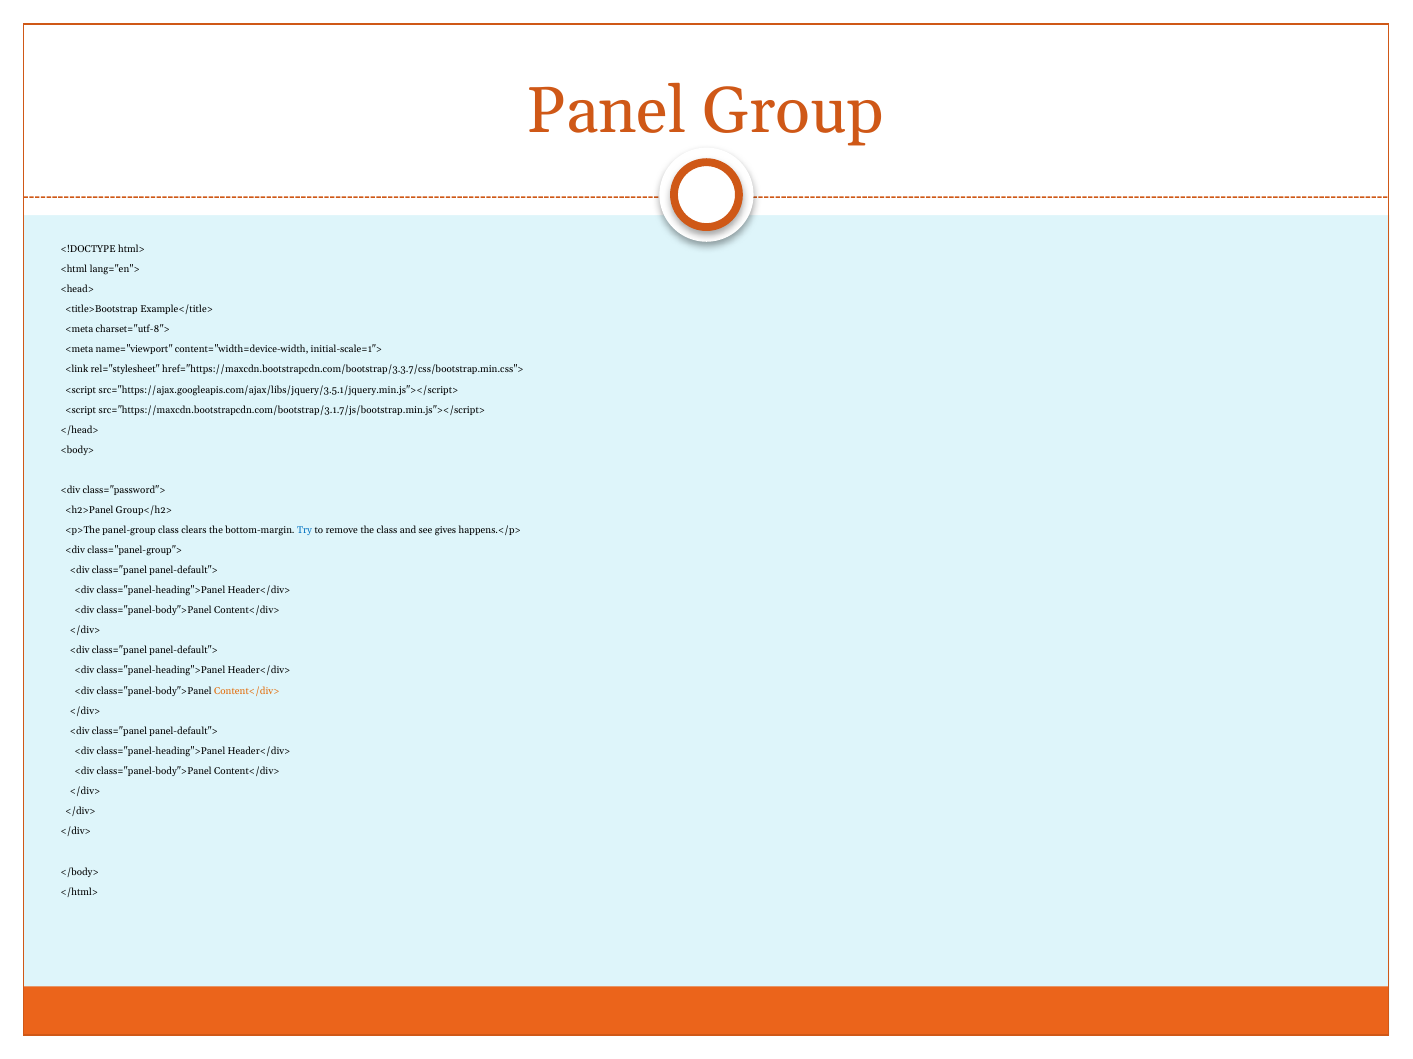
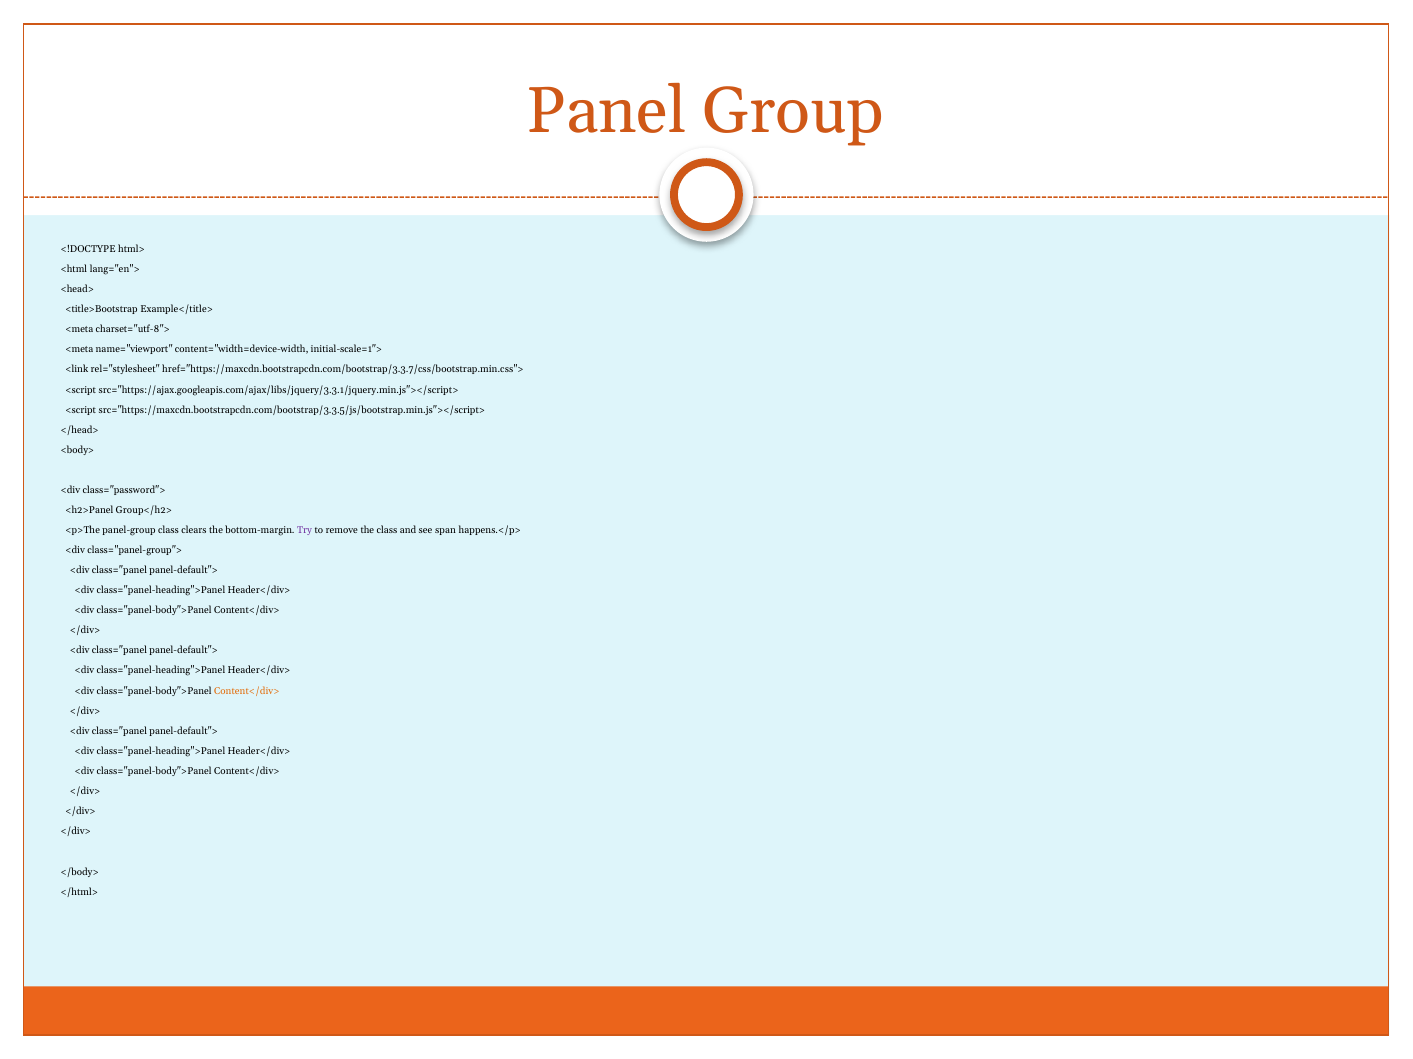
src="https://ajax.googleapis.com/ajax/libs/jquery/3.5.1/jquery.min.js"></script>: src="https://ajax.googleapis.com/ajax/libs/jquery/3.5.1/jquery.min.js"></script> -> src="https://ajax.googleapis.com/ajax/libs/jquery/3.3.1/jquery.min.js"></script> (279, 390)
src="https://maxcdn.bootstrapcdn.com/bootstrap/3.1.7/js/bootstrap.min.js"></script>: src="https://maxcdn.bootstrapcdn.com/bootstrap/3.1.7/js/bootstrap.min.js"></script> -> src="https://maxcdn.bootstrapcdn.com/bootstrap/3.3.5/js/bootstrap.min.js"></script> (292, 410)
Try colour: blue -> purple (305, 531)
gives: gives -> span (445, 531)
